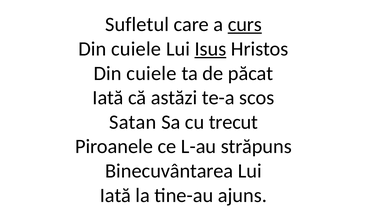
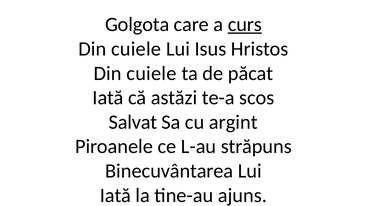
Sufletul: Sufletul -> Golgota (137, 25)
Isus underline: present -> none (210, 49)
Satan: Satan -> Salvat (133, 122)
trecut: trecut -> argint (233, 122)
